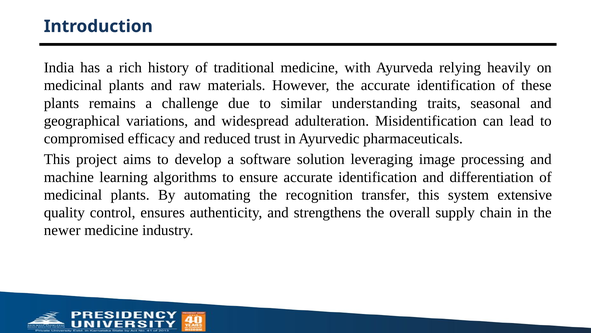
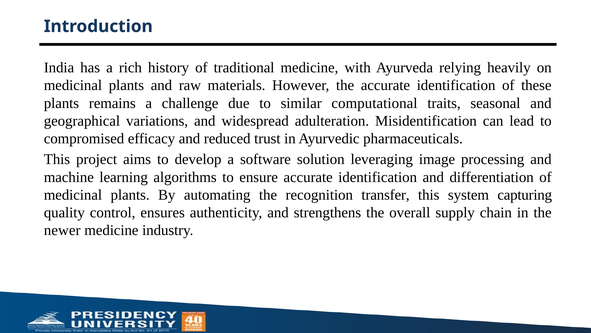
understanding: understanding -> computational (374, 103)
extensive: extensive -> capturing (525, 195)
